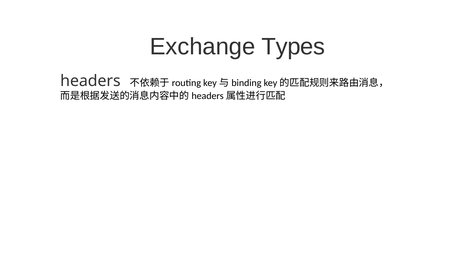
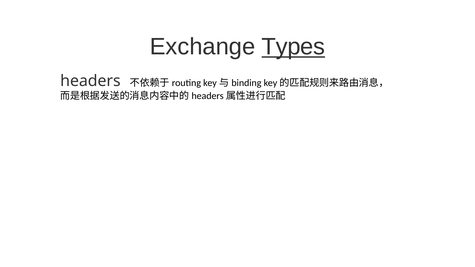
Types underline: none -> present (293, 47)
